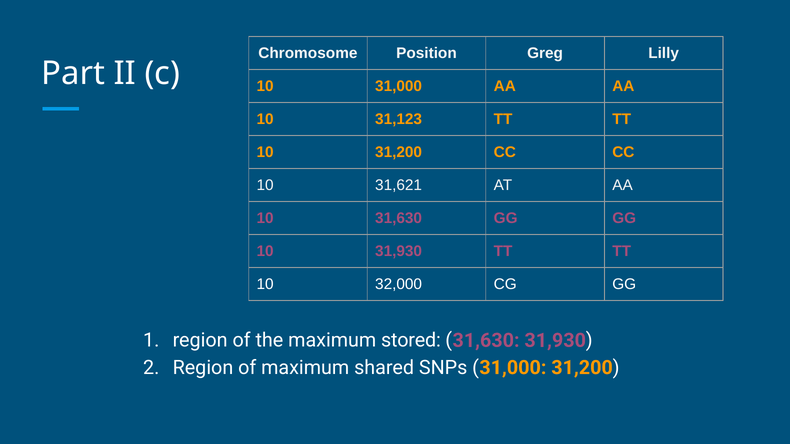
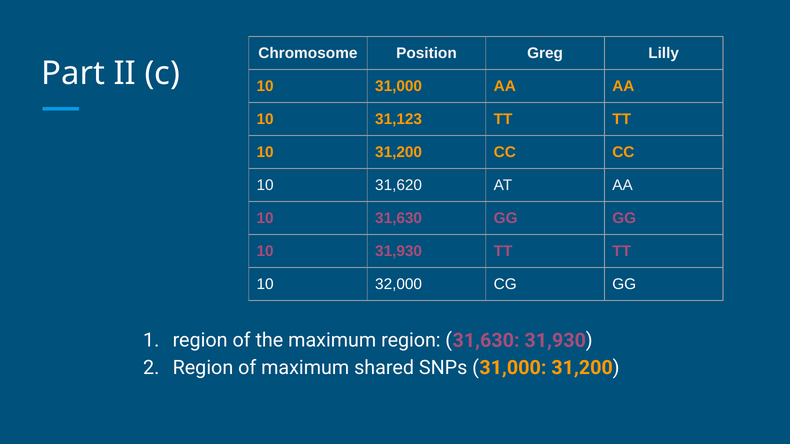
31,621: 31,621 -> 31,620 (399, 185)
maximum stored: stored -> region (411, 341)
